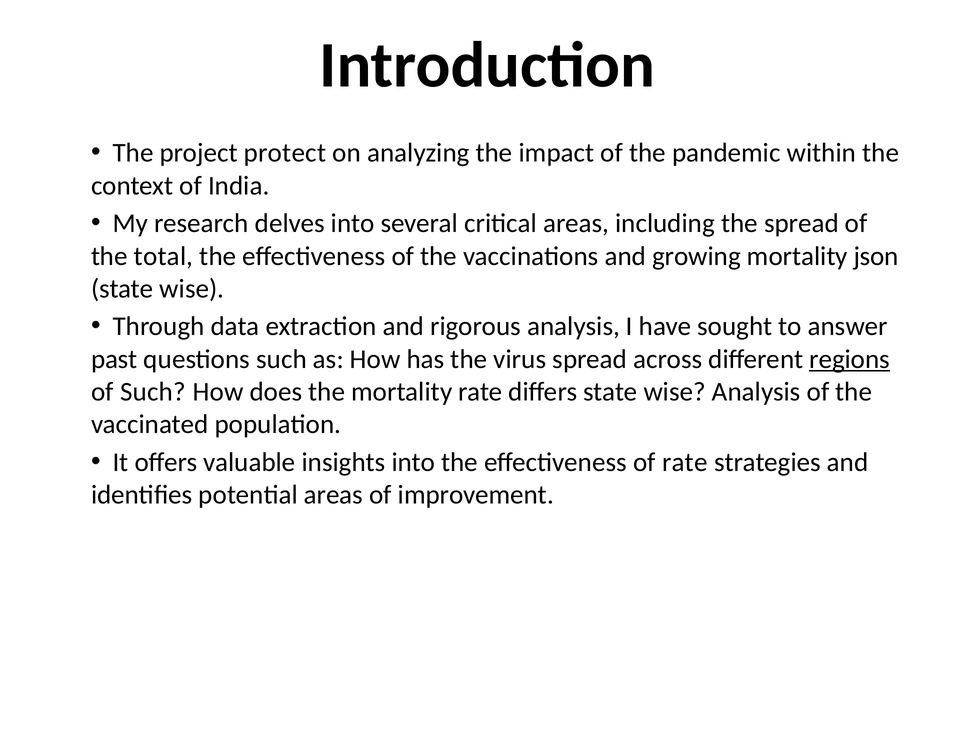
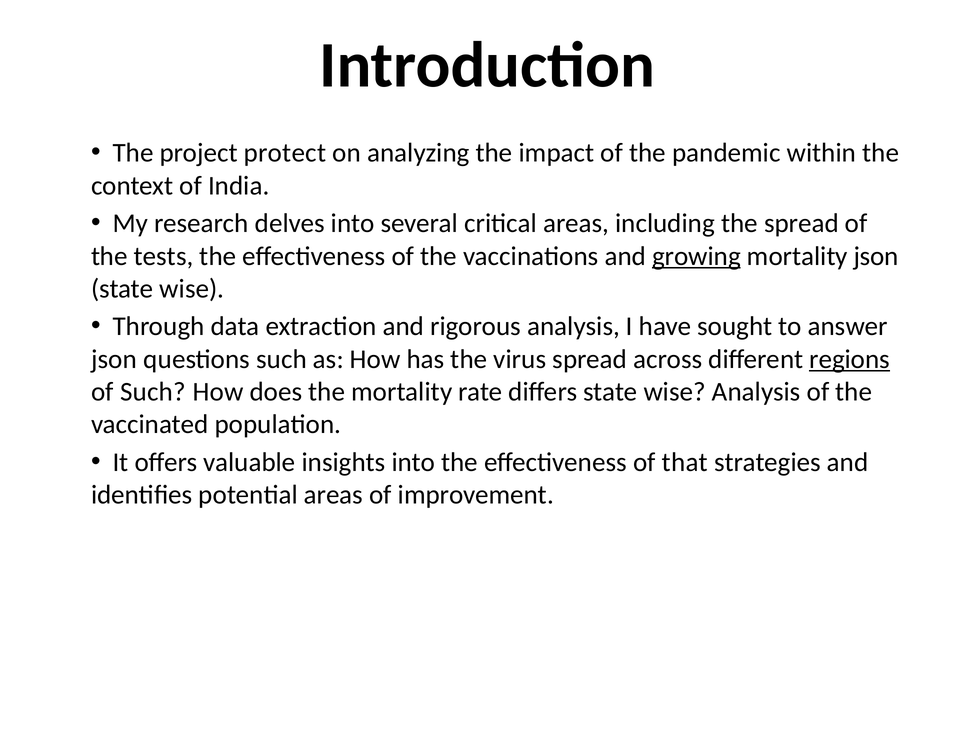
total: total -> tests (164, 256)
growing underline: none -> present (696, 256)
past: past -> json (114, 359)
of rate: rate -> that (685, 462)
